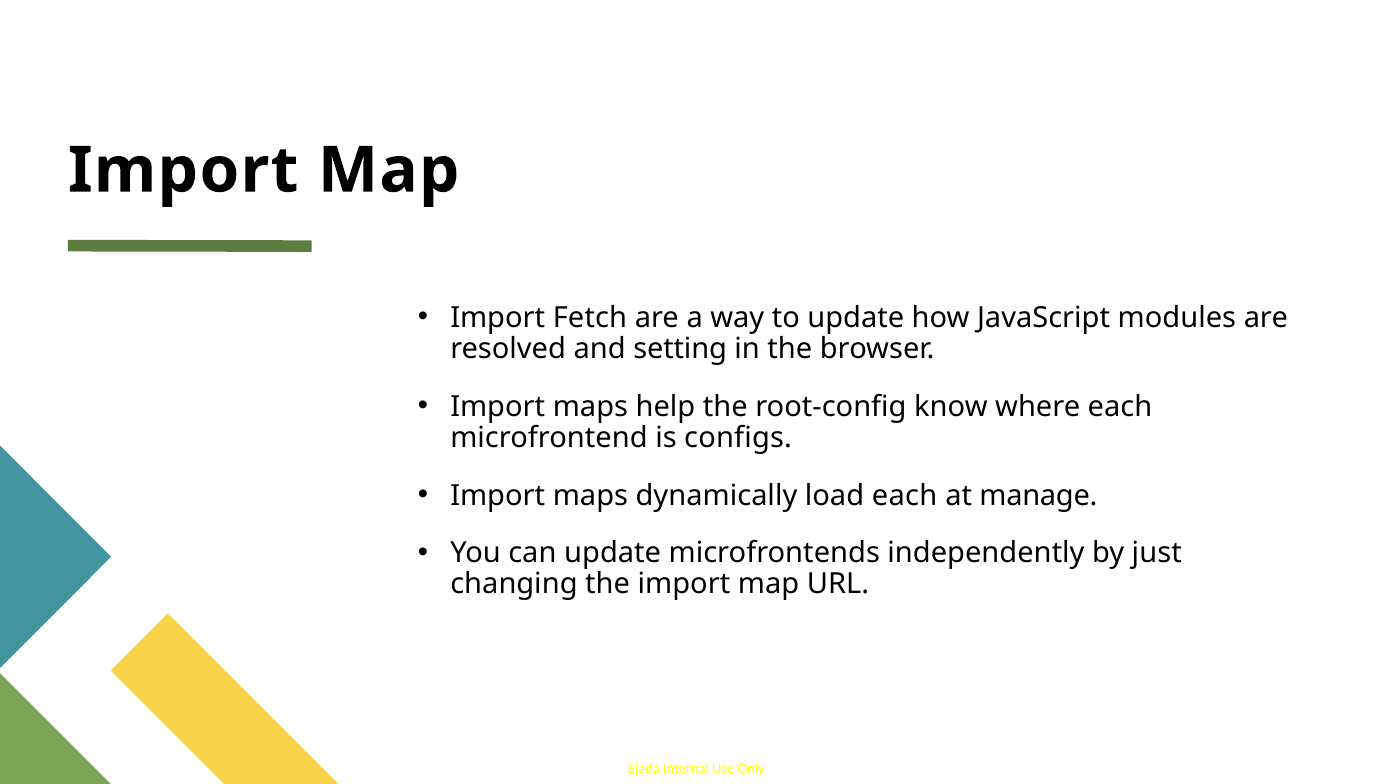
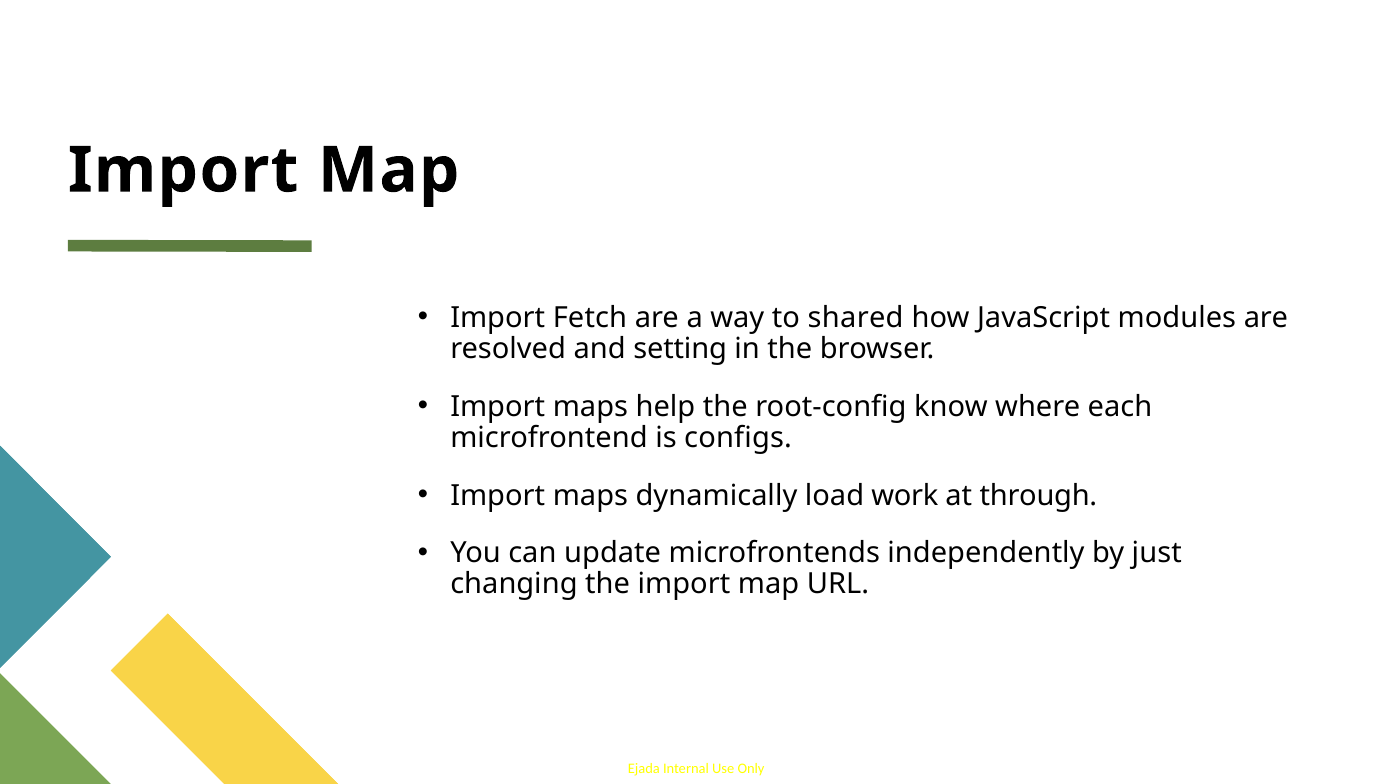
to update: update -> shared (856, 317)
load each: each -> work (905, 495)
manage: manage -> through (1038, 495)
